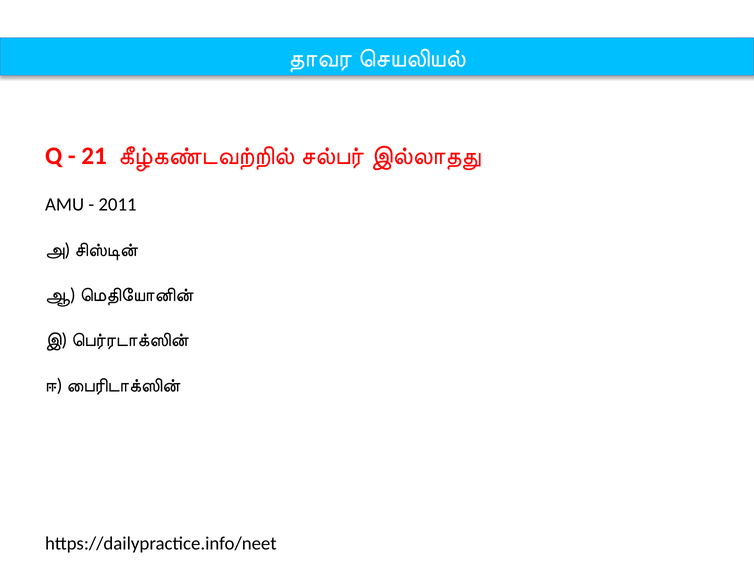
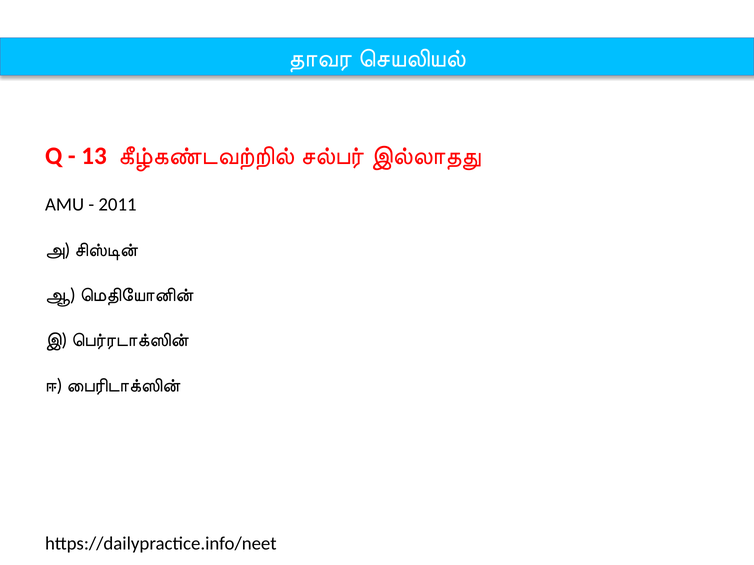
21: 21 -> 13 (94, 156)
